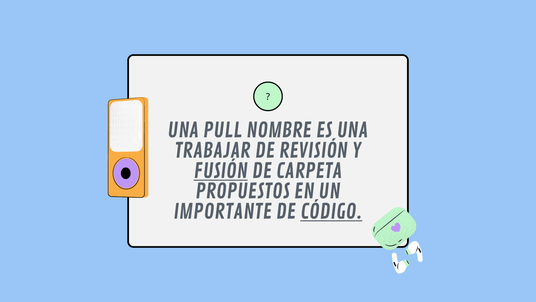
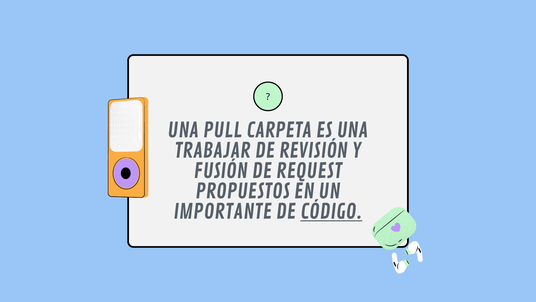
NOMBRE: NOMBRE -> CARPETA (279, 130)
FUSIÓN underline: present -> none (221, 171)
CARPETA: CARPETA -> REQUEST (309, 171)
